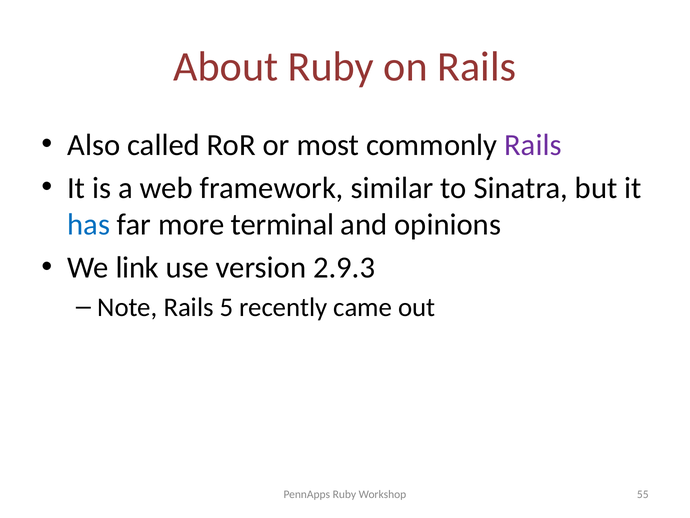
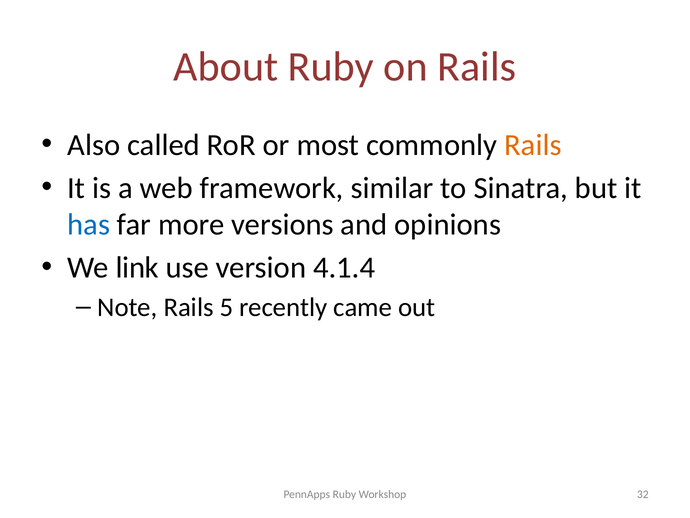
Rails colour: purple -> orange (533, 145)
terminal: terminal -> versions (282, 225)
2.9.3: 2.9.3 -> 4.1.4 (344, 267)
55: 55 -> 32 (643, 494)
